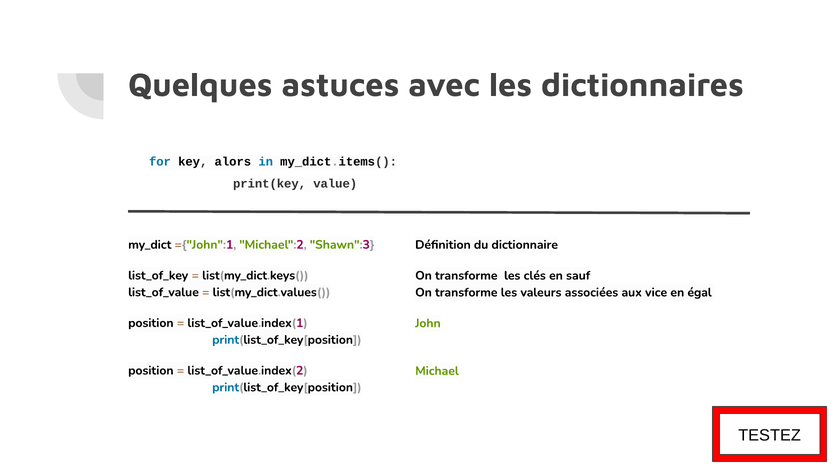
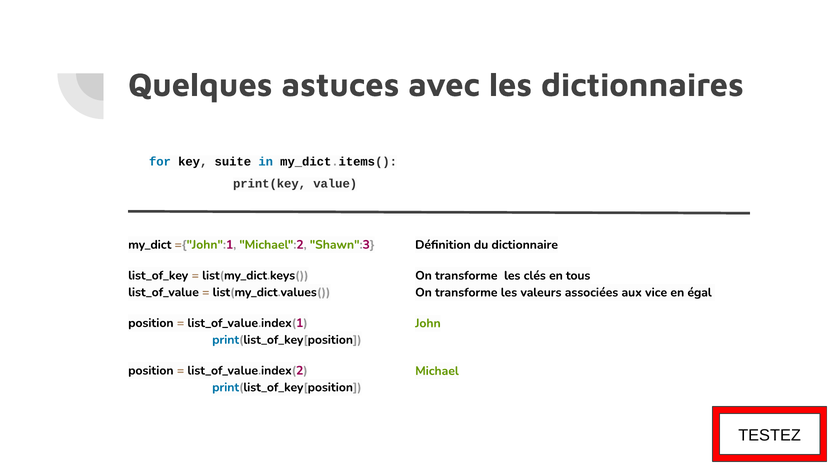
alors: alors -> suite (233, 162)
sauf: sauf -> tous (578, 276)
